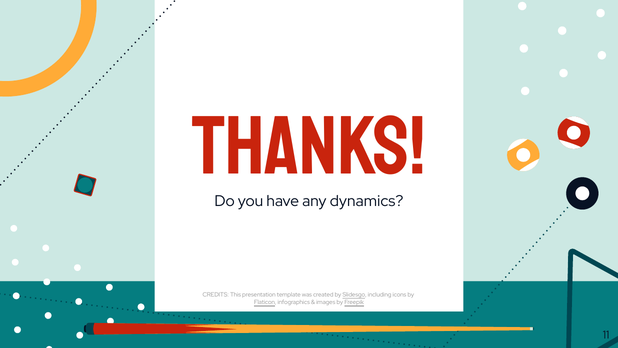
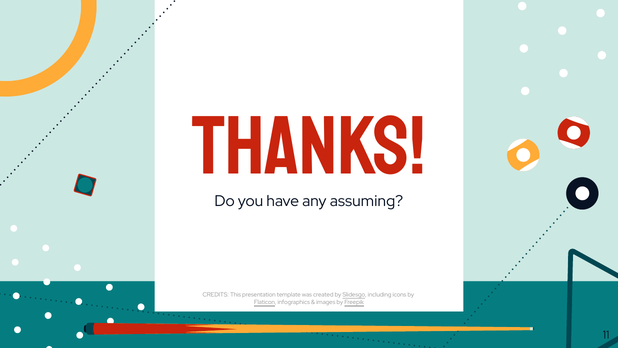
dynamics: dynamics -> assuming (367, 201)
